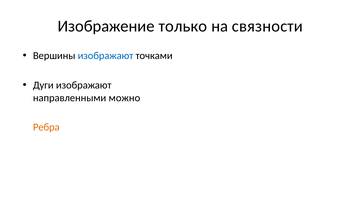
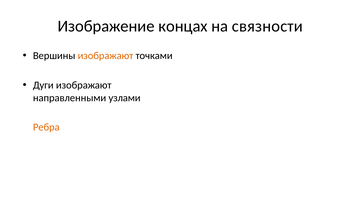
только: только -> концах (183, 26)
изображают colour: blue -> orange (106, 56)
можно: можно -> узлами (125, 98)
